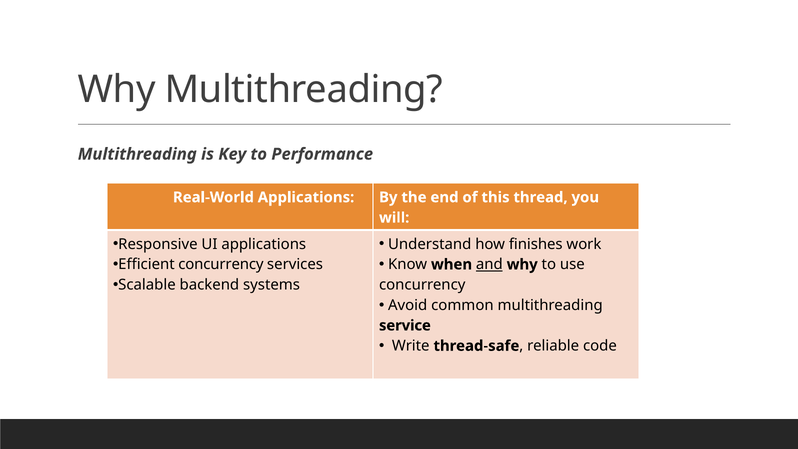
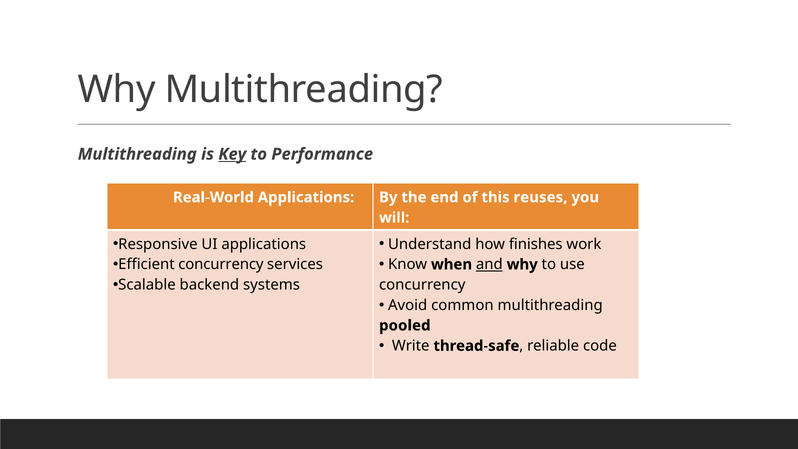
Key underline: none -> present (232, 154)
thread: thread -> reuses (540, 197)
service: service -> pooled (405, 325)
